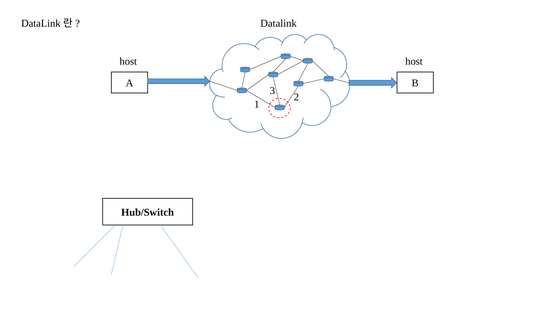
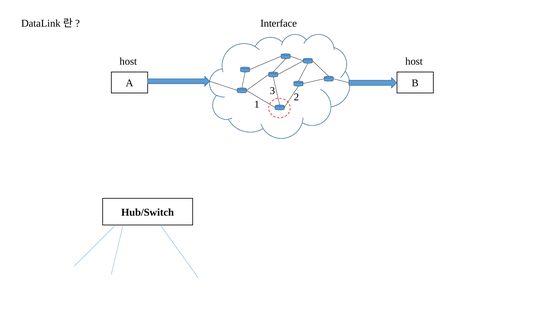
Datalink: Datalink -> Interface (279, 23)
